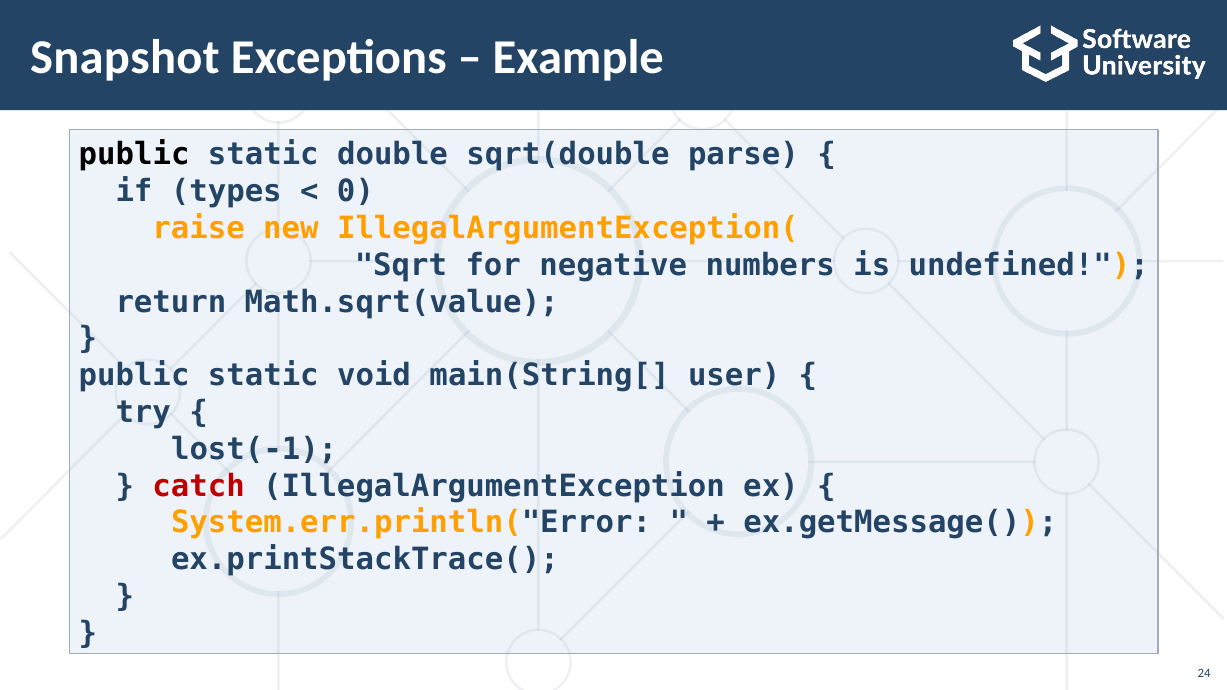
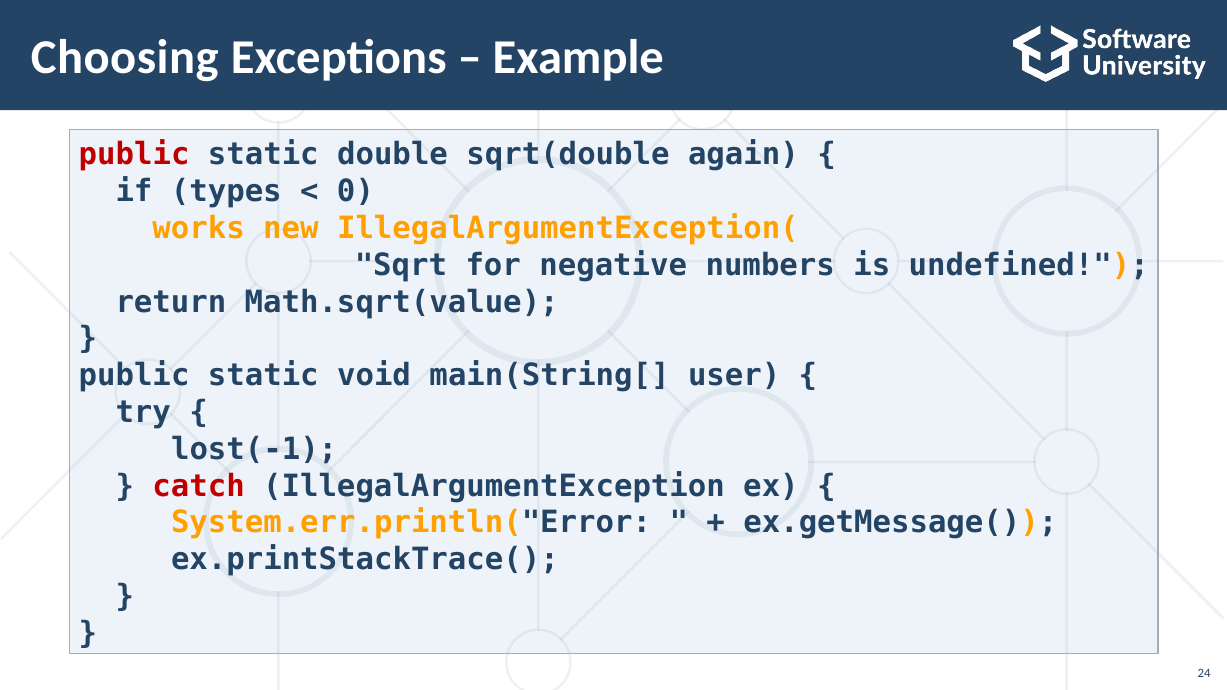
Snapshot: Snapshot -> Choosing (125, 58)
public colour: black -> red (134, 155)
parse: parse -> again (743, 155)
raise: raise -> works (199, 228)
